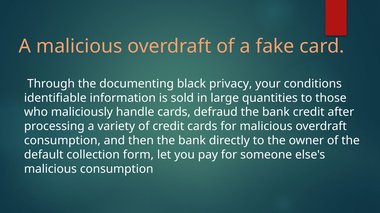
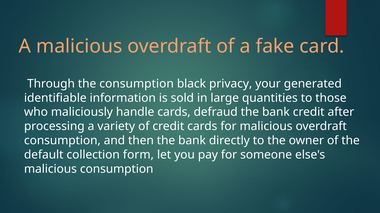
the documenting: documenting -> consumption (137, 84)
conditions: conditions -> generated (313, 84)
